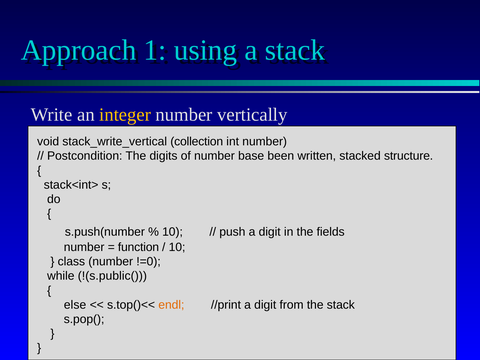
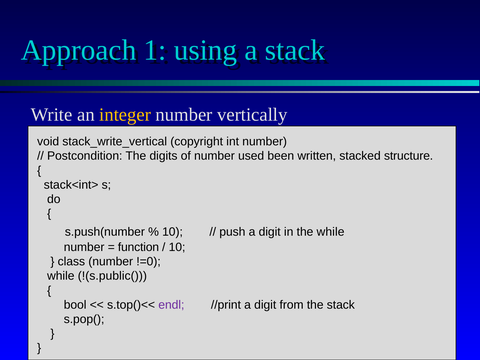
collection: collection -> copyright (197, 142)
base: base -> used (251, 156)
the fields: fields -> while (331, 232)
else: else -> bool (75, 305)
endl colour: orange -> purple (171, 305)
